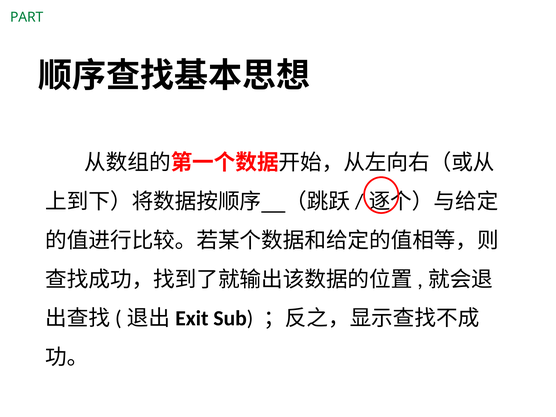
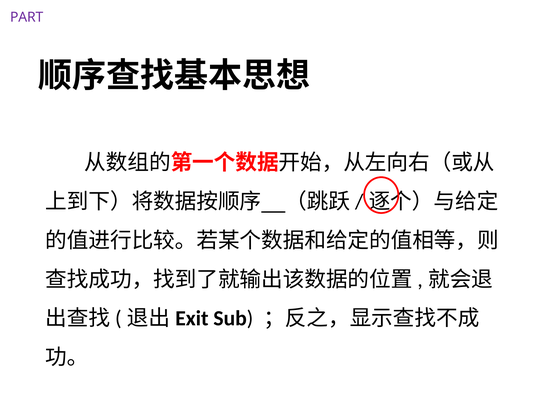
PART colour: green -> purple (27, 17)
